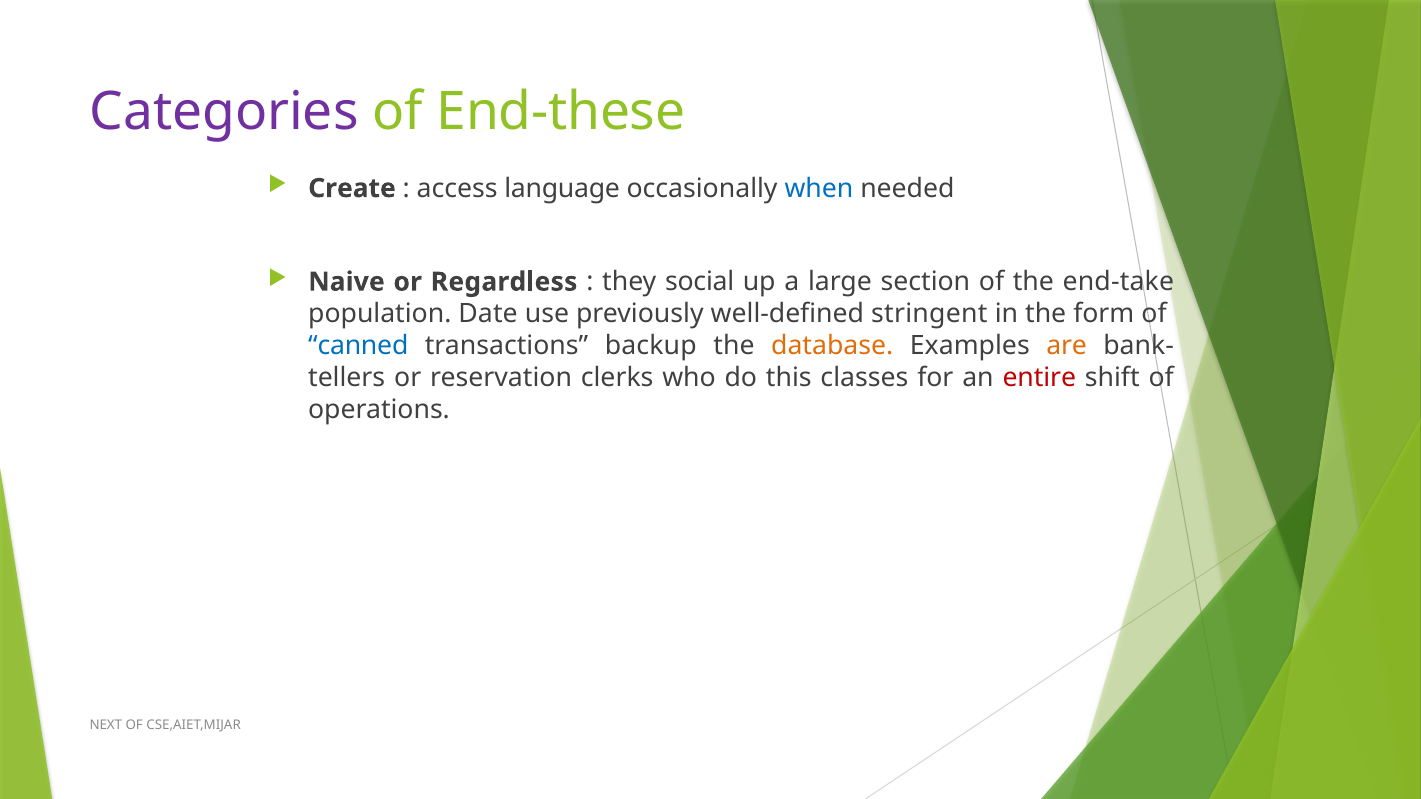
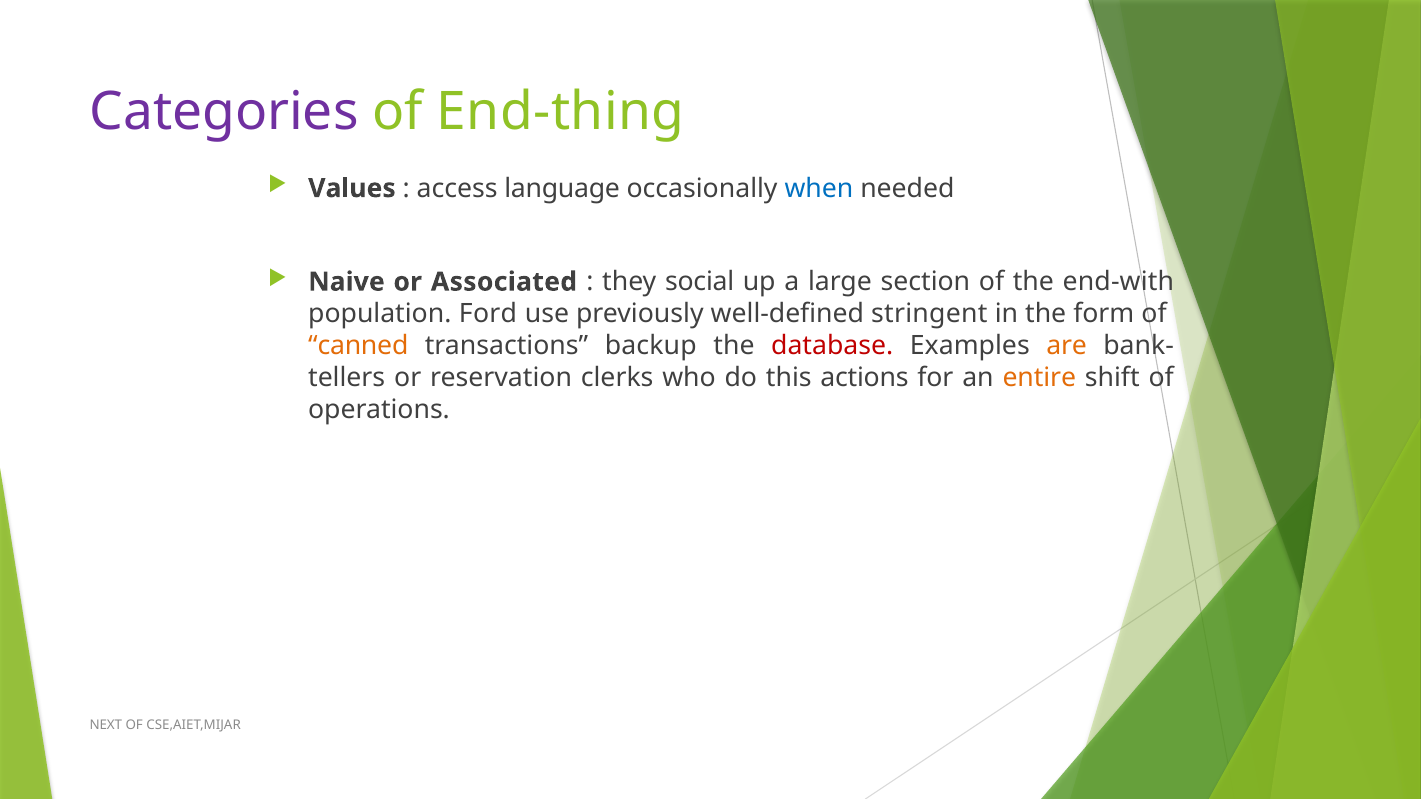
End-these: End-these -> End-thing (561, 112)
Create: Create -> Values (352, 188)
Regardless: Regardless -> Associated (504, 282)
end-take: end-take -> end-with (1118, 282)
Date: Date -> Ford (488, 314)
canned colour: blue -> orange (358, 346)
database colour: orange -> red (832, 346)
classes: classes -> actions (865, 378)
entire colour: red -> orange (1039, 378)
